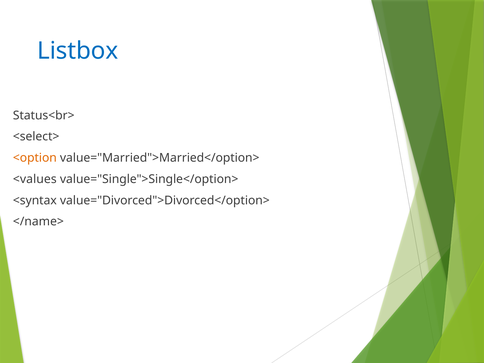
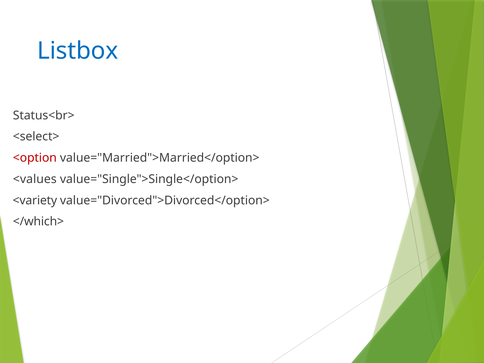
<option colour: orange -> red (35, 158)
<syntax: <syntax -> <variety (35, 200)
</name>: </name> -> </which> (38, 222)
